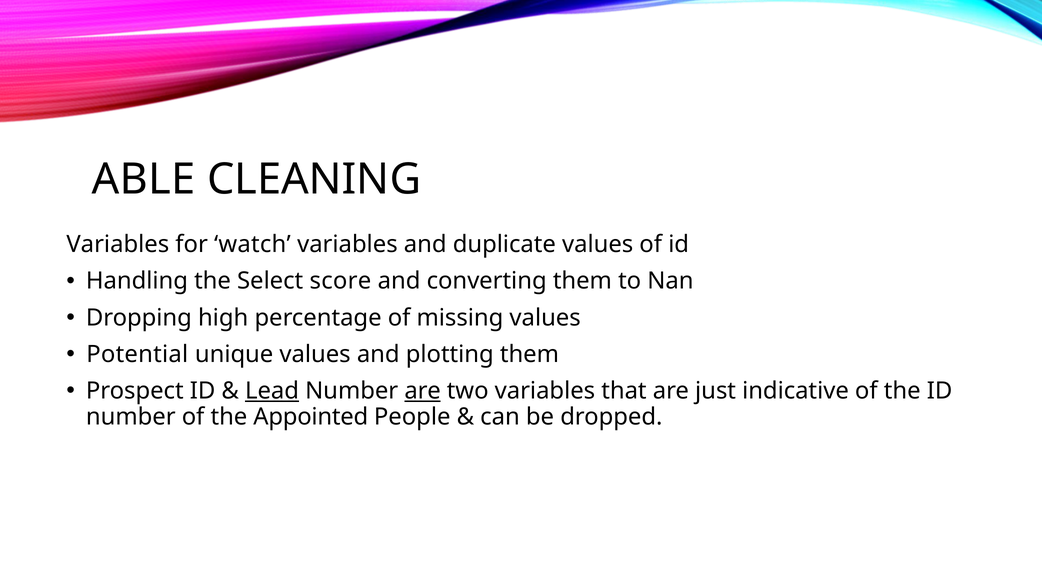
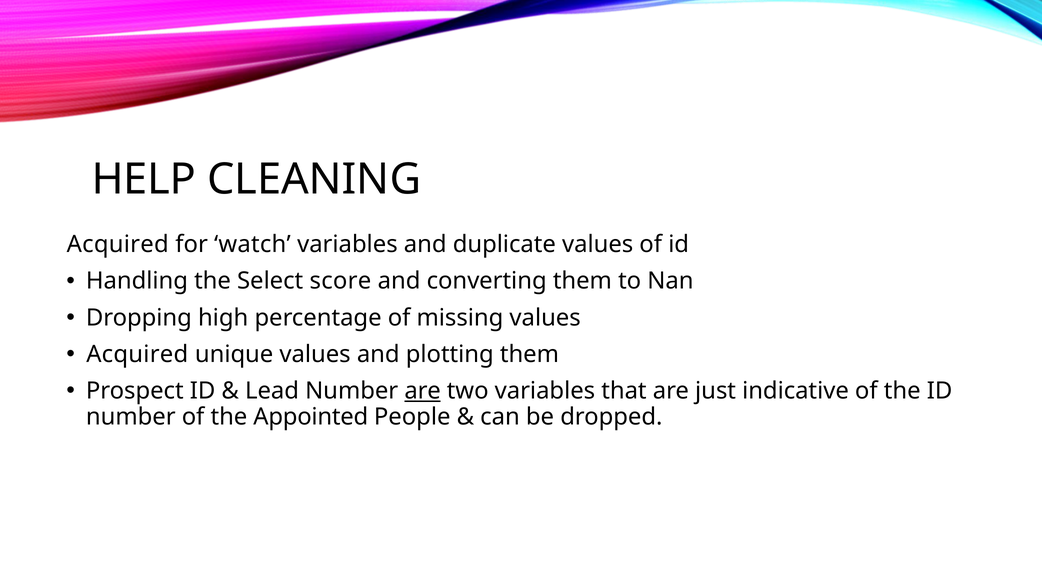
ABLE: ABLE -> HELP (144, 180)
Variables: Variables -> Acquired (118, 245)
Potential: Potential -> Acquired (137, 354)
Lead underline: present -> none (272, 391)
